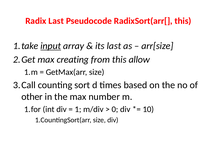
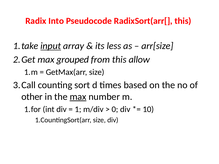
Radix Last: Last -> Into (56, 21)
its last: last -> less (114, 46)
creating: creating -> grouped (73, 60)
max underline: none -> present (78, 97)
